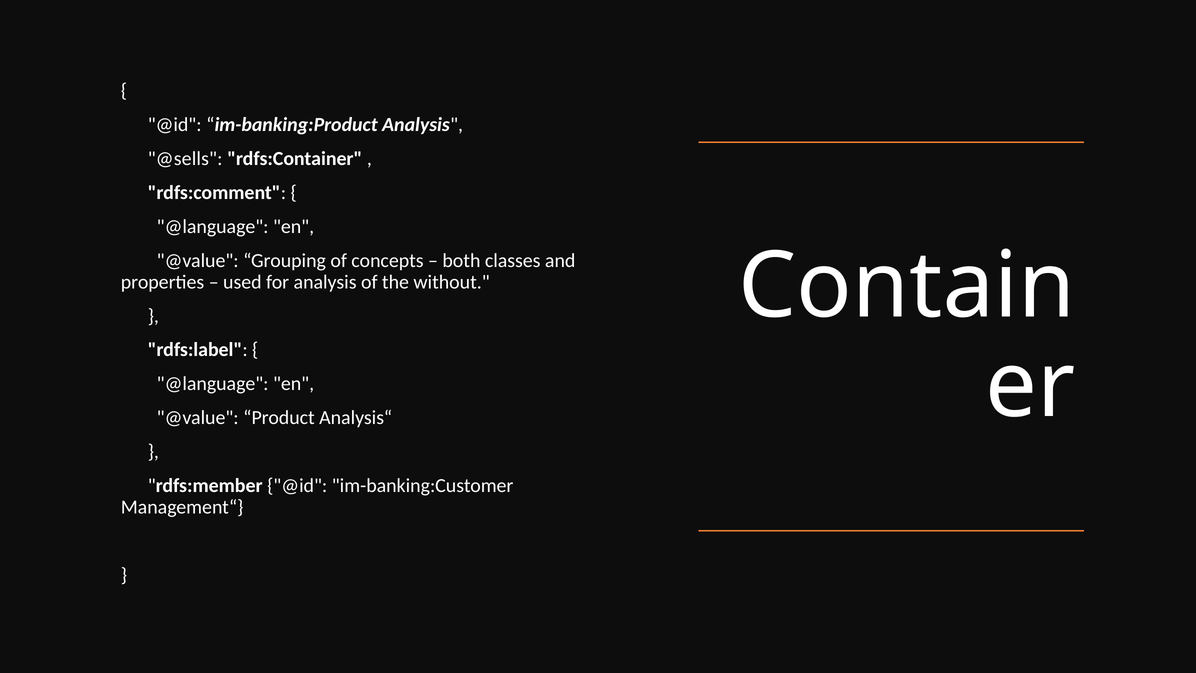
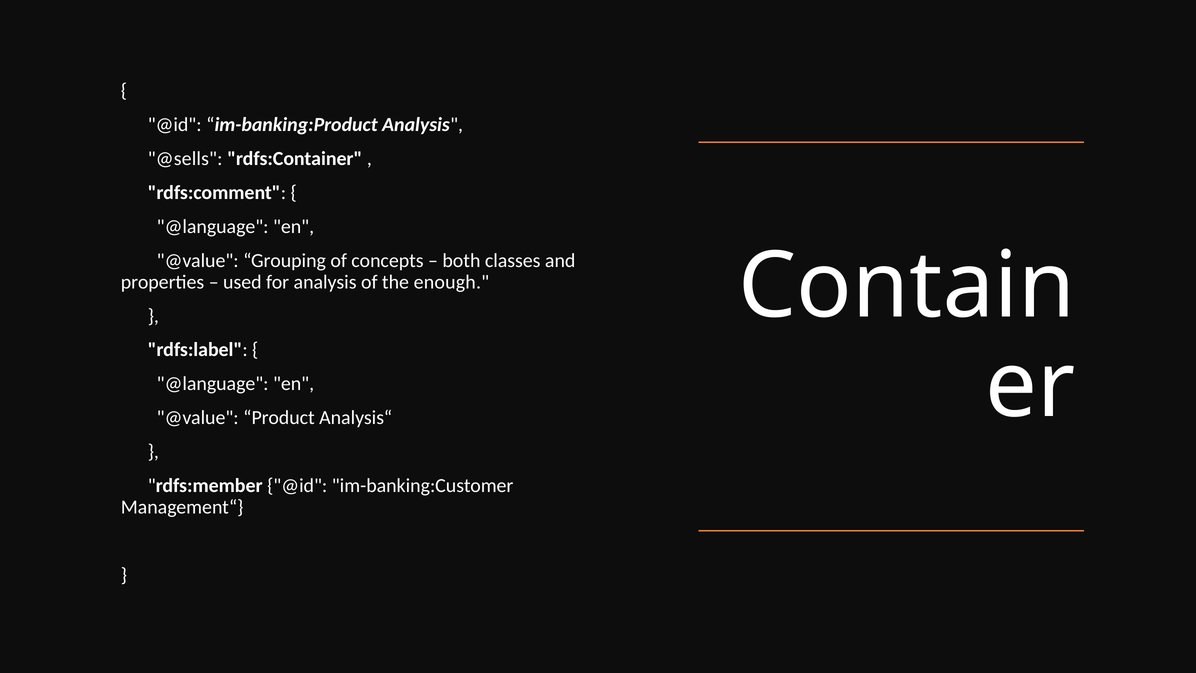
without: without -> enough (451, 282)
